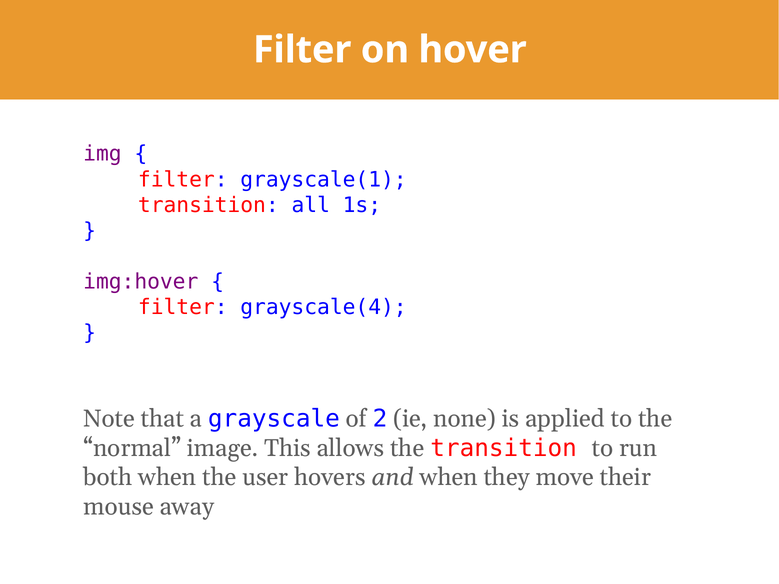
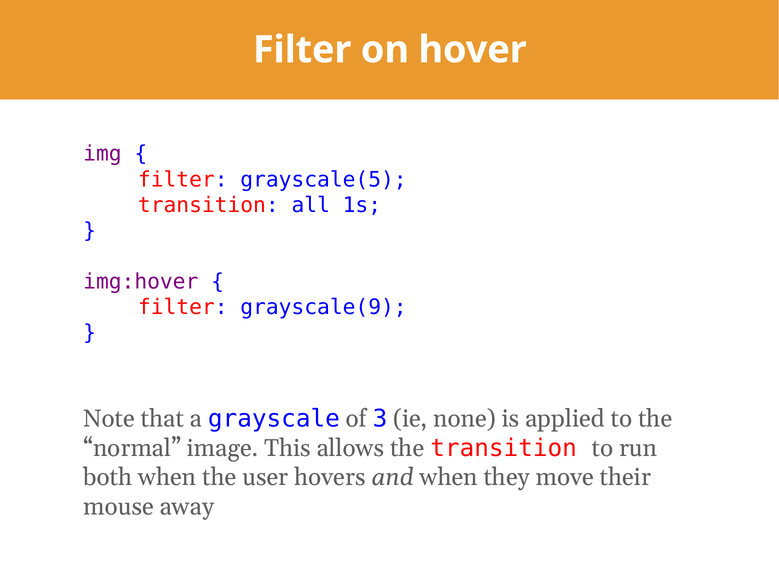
grayscale(1: grayscale(1 -> grayscale(5 (323, 180)
grayscale(4: grayscale(4 -> grayscale(9 (323, 307)
2: 2 -> 3 (380, 419)
